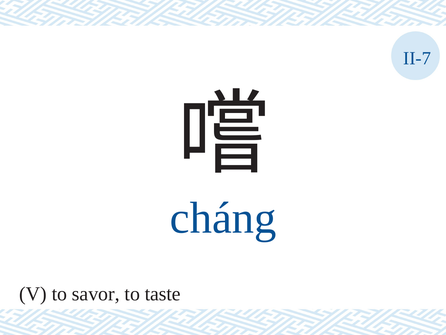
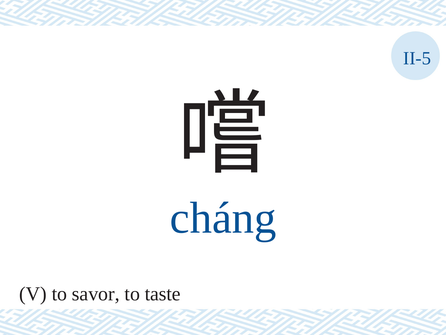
II-7: II-7 -> II-5 (417, 58)
